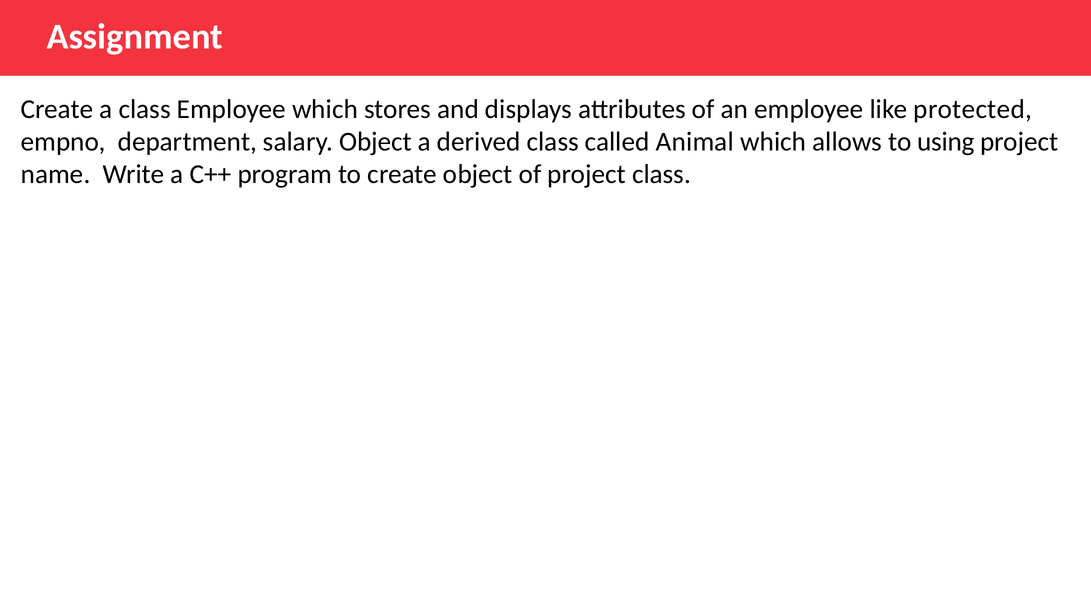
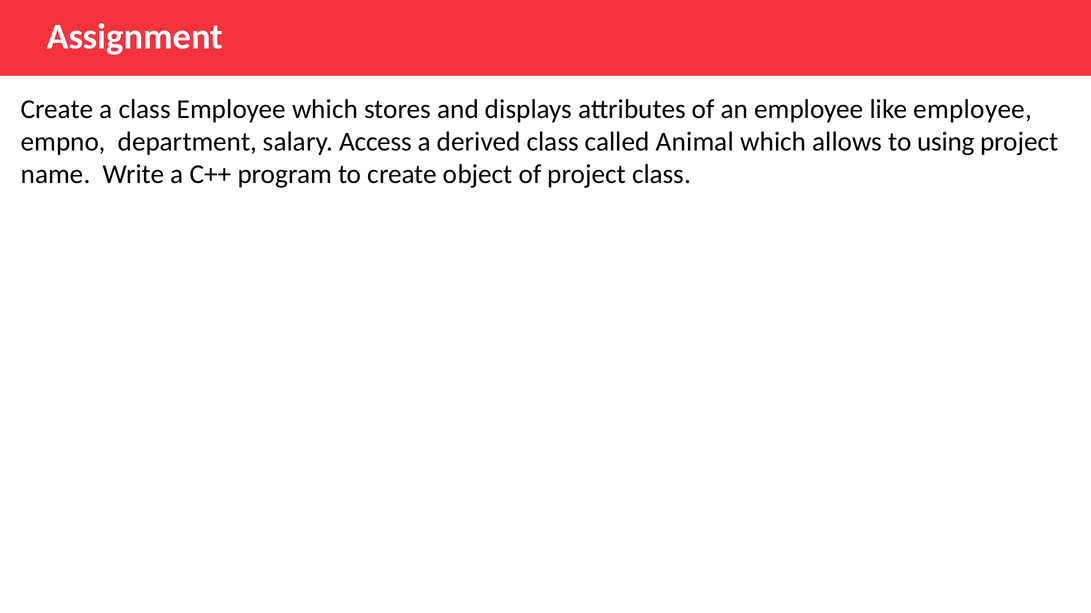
like protected: protected -> employee (973, 109)
salary Object: Object -> Access (376, 142)
